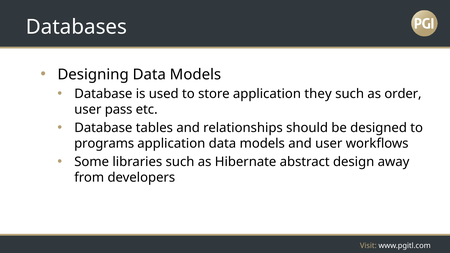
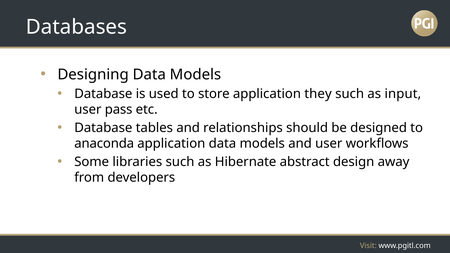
order: order -> input (403, 94)
programs: programs -> anaconda (104, 144)
